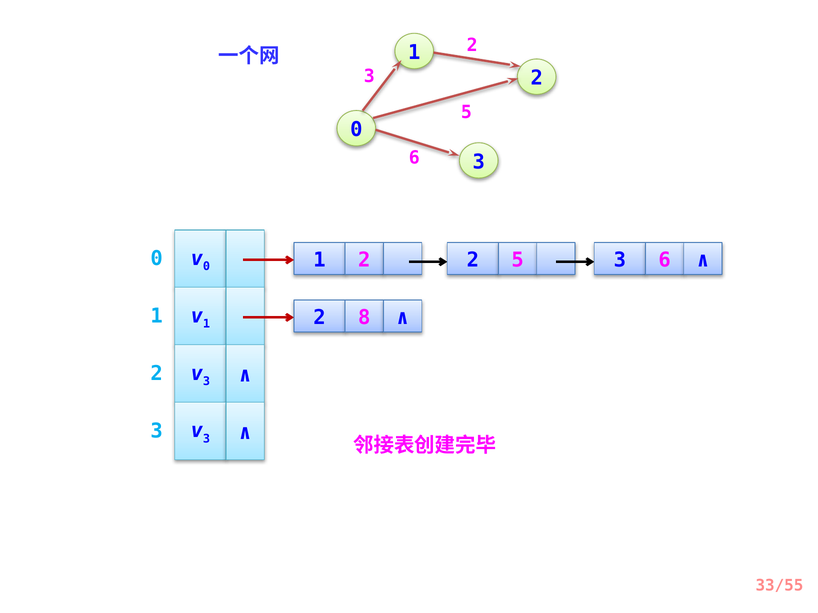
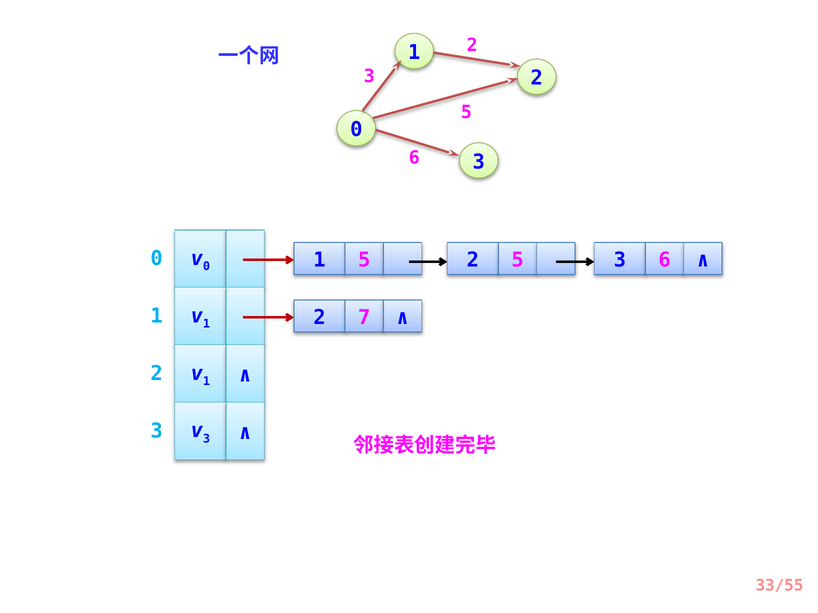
2: 2 -> 5 (364, 260)
8: 8 -> 7 (364, 318)
3: 3 -> 1 (206, 382)
